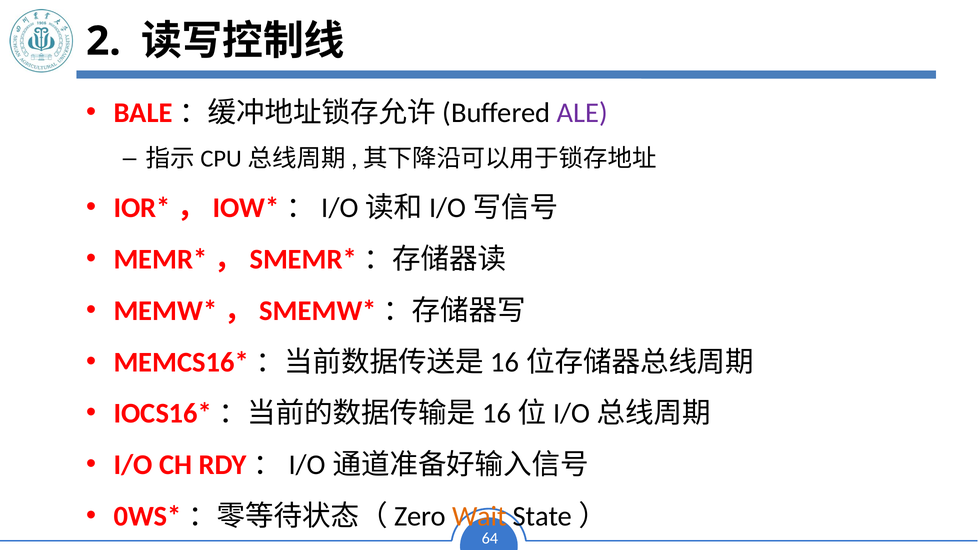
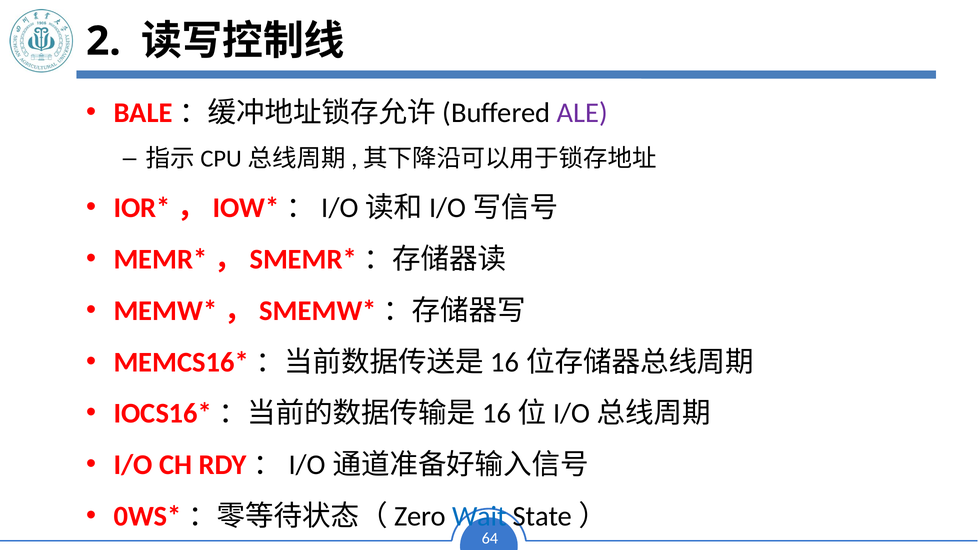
Wait colour: orange -> blue (480, 516)
